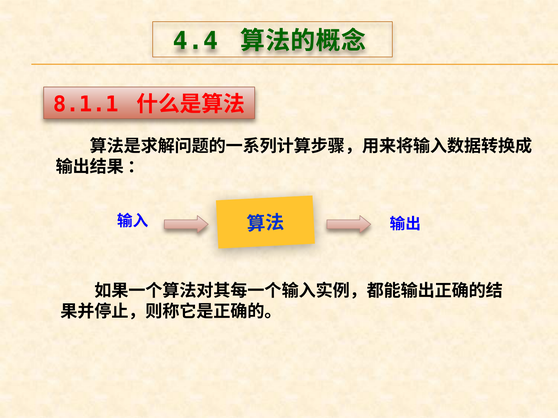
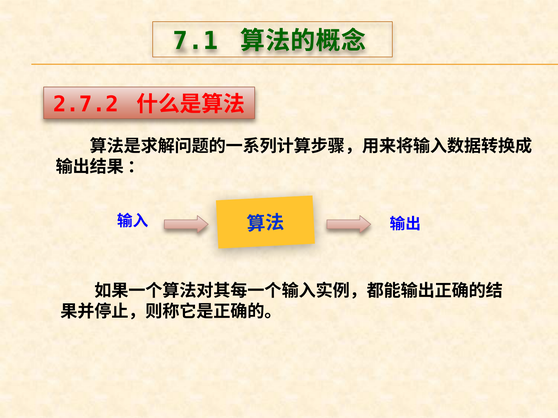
4.4: 4.4 -> 7.1 (196, 41)
8.1.1: 8.1.1 -> 2.7.2 (86, 104)
